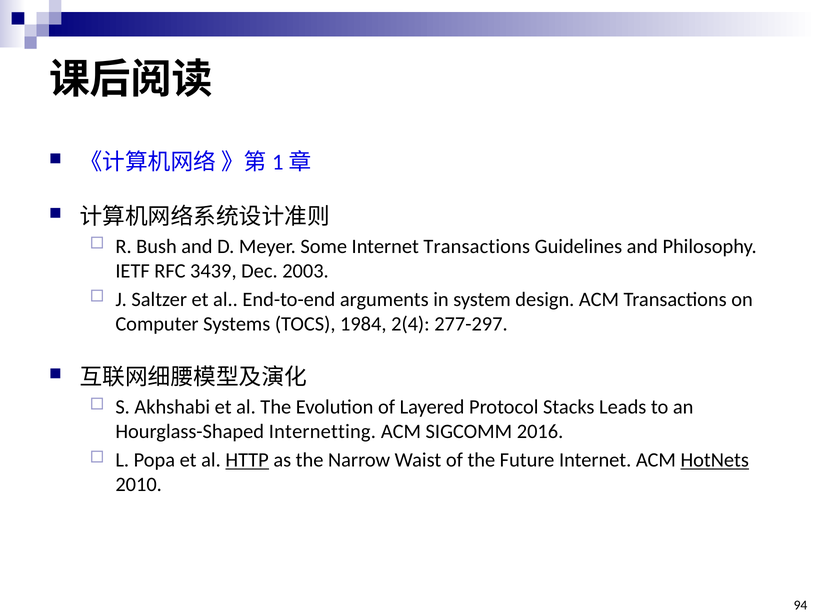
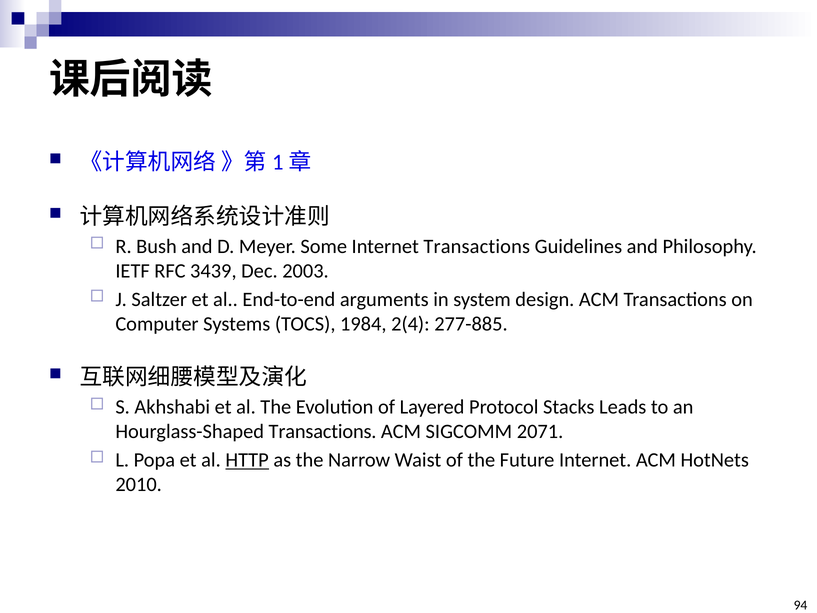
277-297: 277-297 -> 277-885 (471, 324)
Hourglass-Shaped Internetting: Internetting -> Transactions (323, 431)
2016: 2016 -> 2071 (540, 431)
HotNets underline: present -> none (715, 460)
